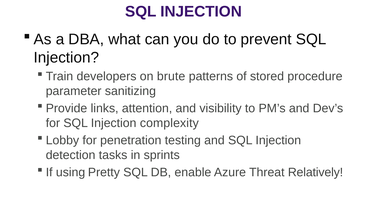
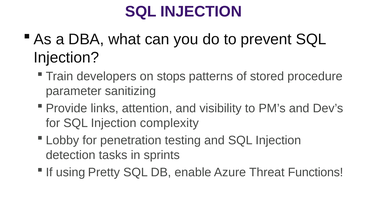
brute: brute -> stops (171, 76)
Relatively: Relatively -> Functions (316, 172)
